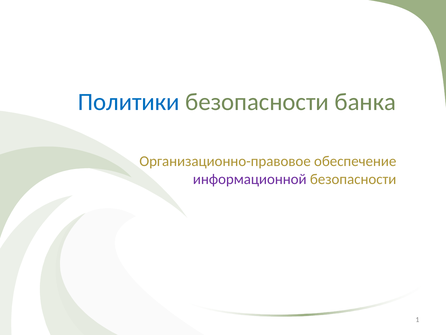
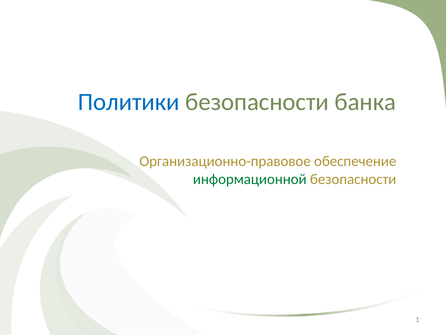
информационной colour: purple -> green (250, 179)
